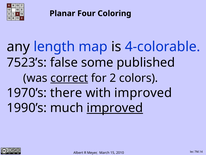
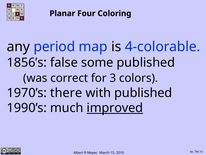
length: length -> period (54, 47)
7523’s: 7523’s -> 1856’s (27, 62)
correct underline: present -> none (69, 78)
2: 2 -> 3 (113, 78)
with improved: improved -> published (143, 93)
